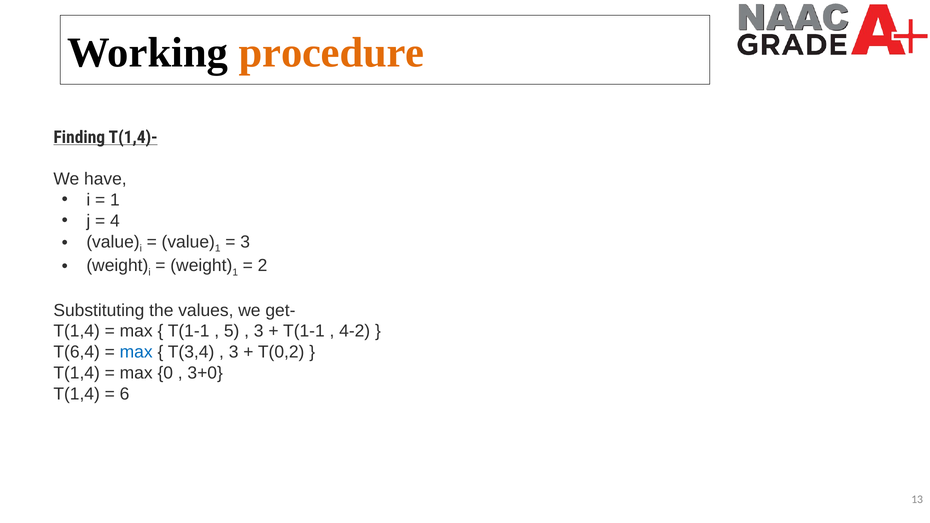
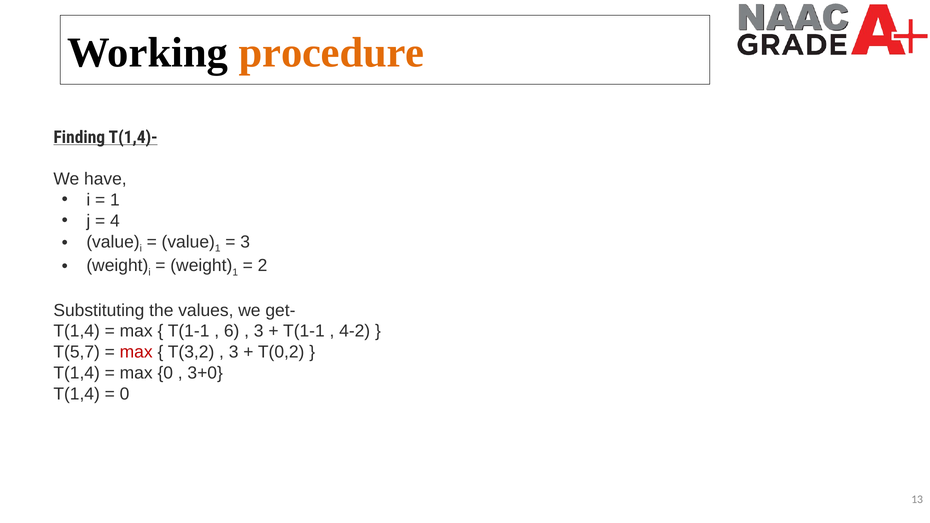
5: 5 -> 6 (232, 331)
T(6,4: T(6,4 -> T(5,7 (77, 352)
max colour: blue -> red (136, 352)
T(3,4: T(3,4 -> T(3,2 (191, 352)
6: 6 -> 0 (125, 394)
